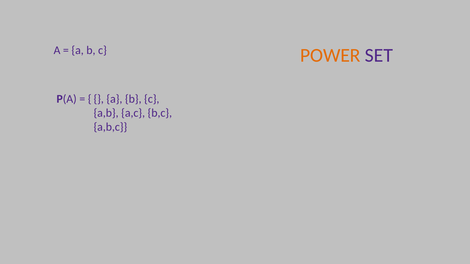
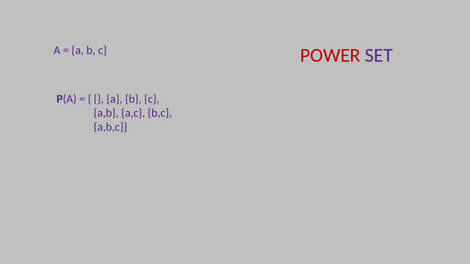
POWER colour: orange -> red (330, 56)
